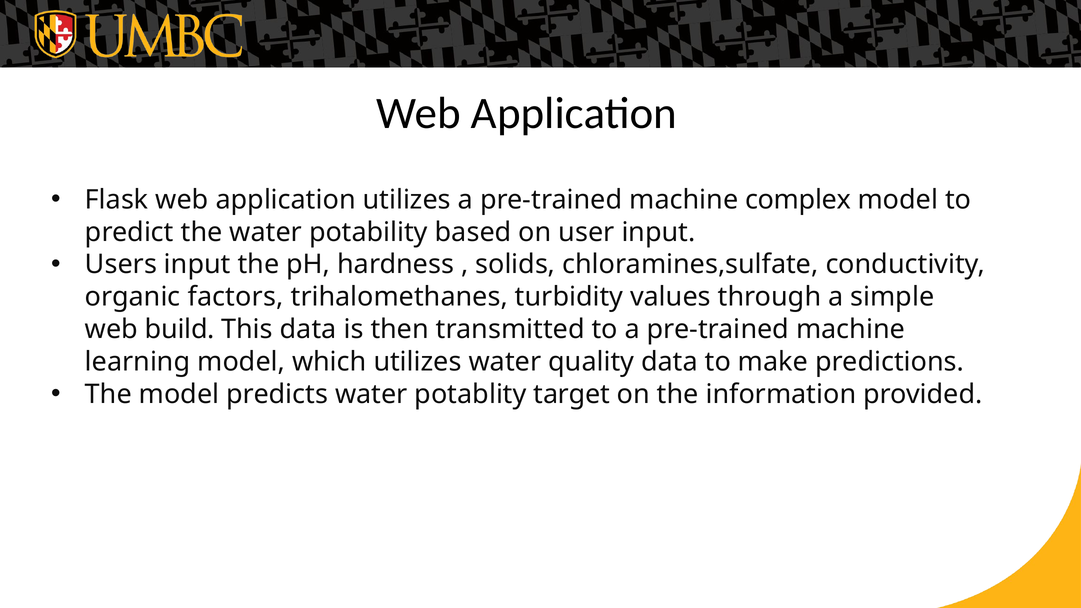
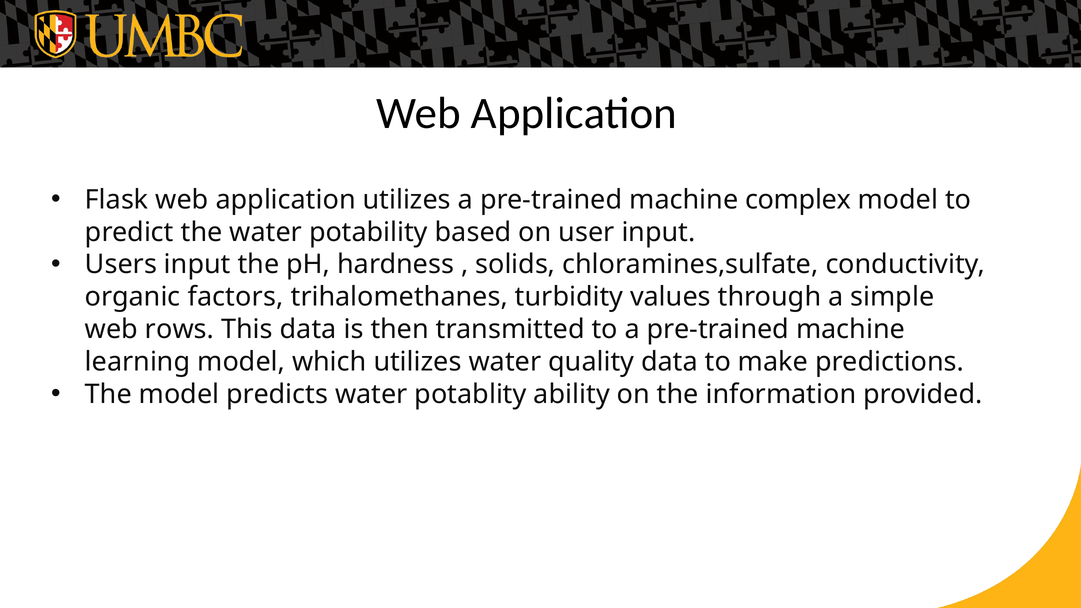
build: build -> rows (180, 329)
target: target -> ability (572, 394)
